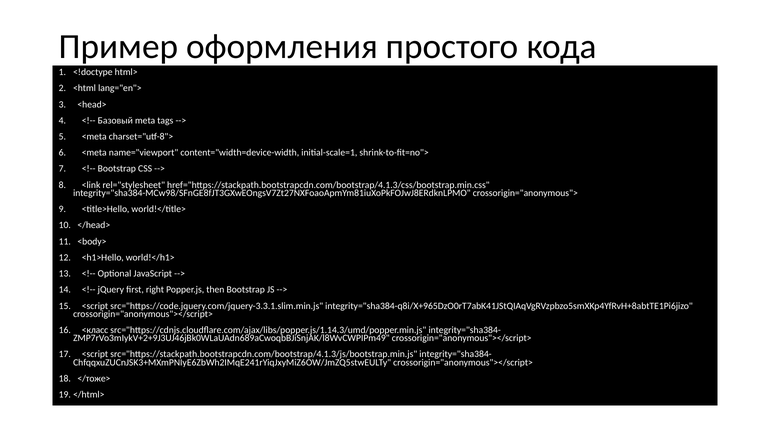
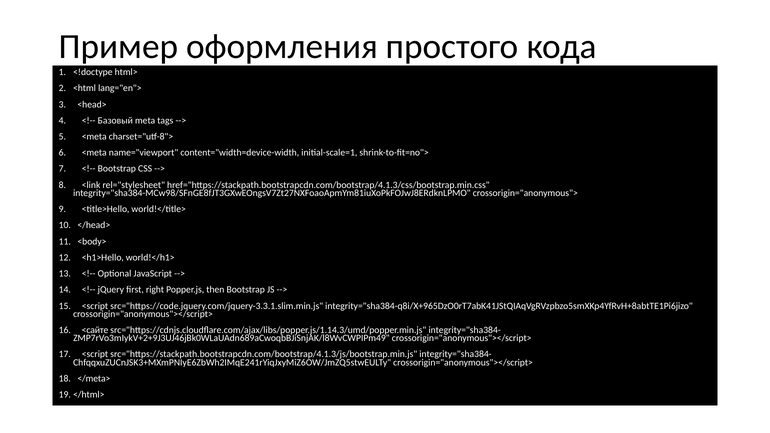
<класс: <класс -> <сайте (95, 330)
</тоже>: </тоже> -> </meta> (94, 379)
